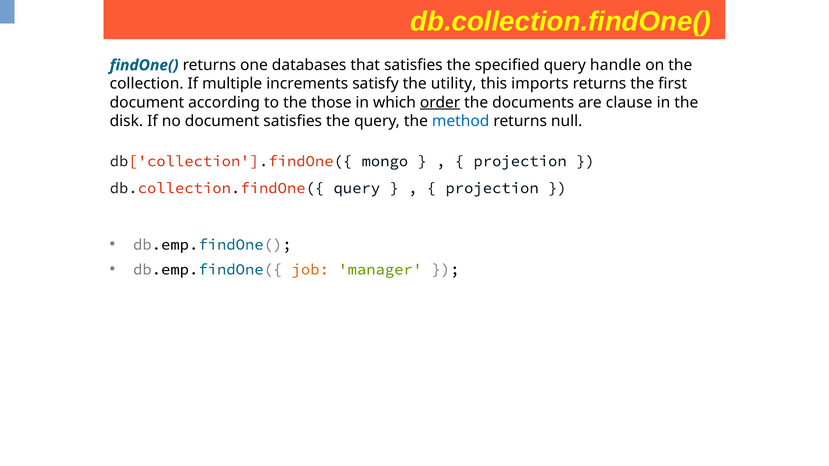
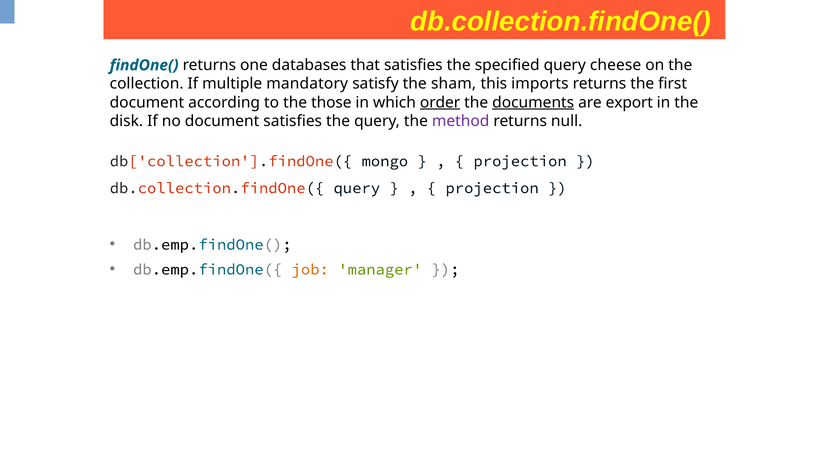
handle: handle -> cheese (616, 65)
increments: increments -> mandatory (307, 84)
utility: utility -> sham (454, 84)
documents underline: none -> present (533, 103)
clause: clause -> export (629, 103)
method colour: blue -> purple (461, 121)
